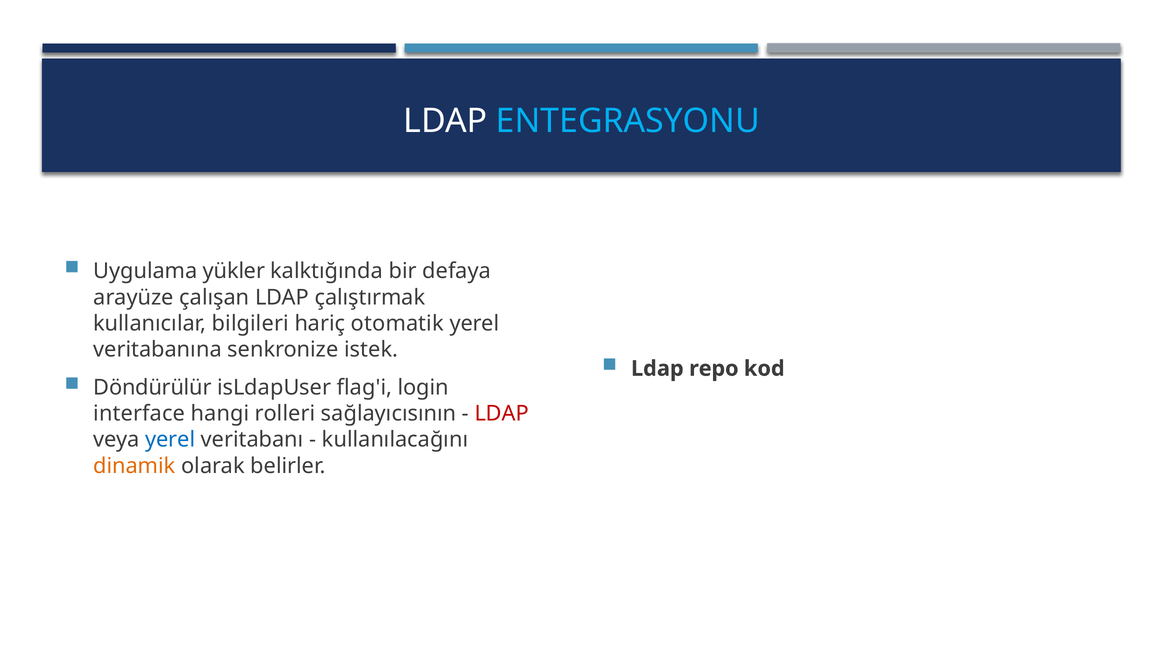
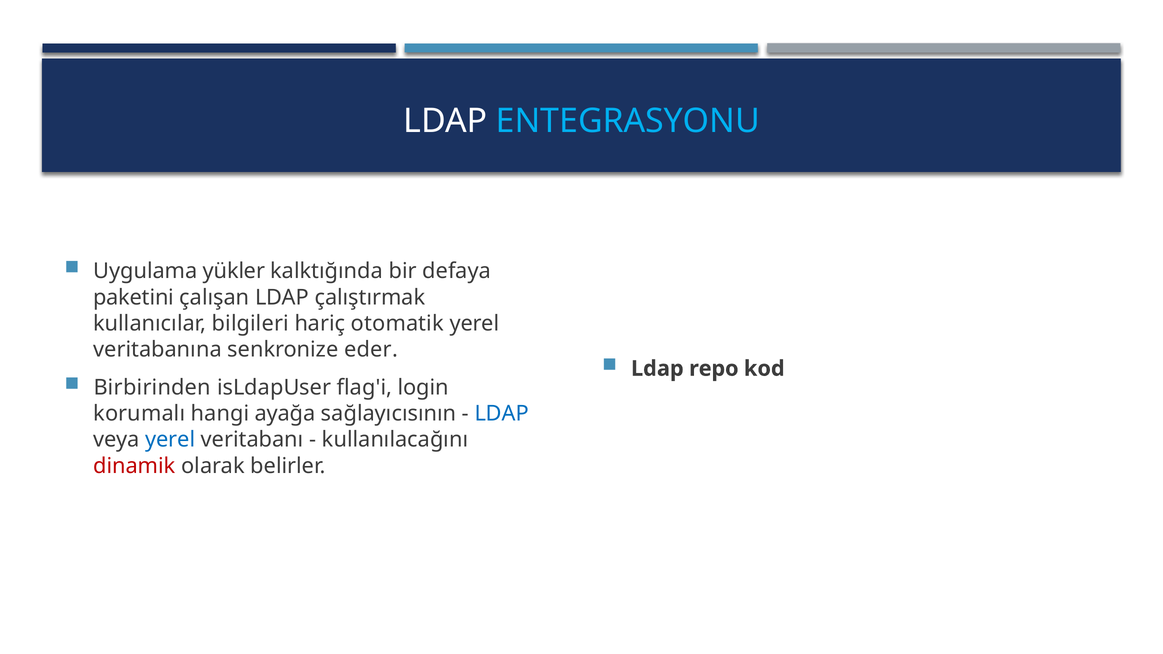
arayüze: arayüze -> paketini (134, 297)
istek: istek -> eder (371, 350)
Döndürülür: Döndürülür -> Birbirinden (152, 388)
interface: interface -> korumalı (139, 414)
rolleri: rolleri -> ayağa (285, 414)
LDAP colour: red -> blue (502, 414)
dinamik colour: orange -> red (134, 466)
